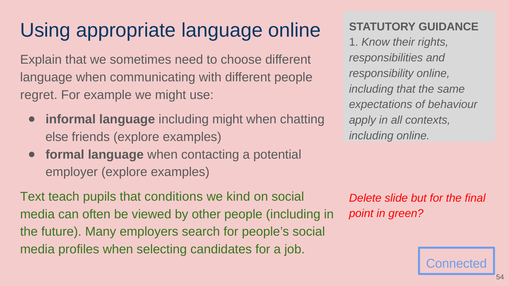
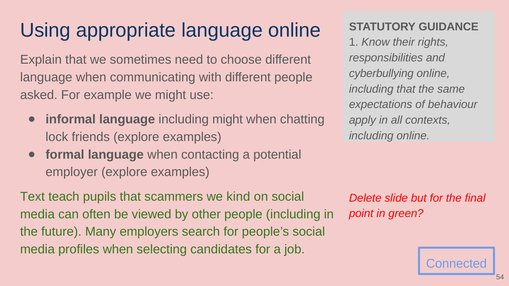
responsibility: responsibility -> cyberbullying (381, 74)
regret: regret -> asked (39, 95)
else: else -> lock (57, 137)
conditions: conditions -> scammers (174, 197)
